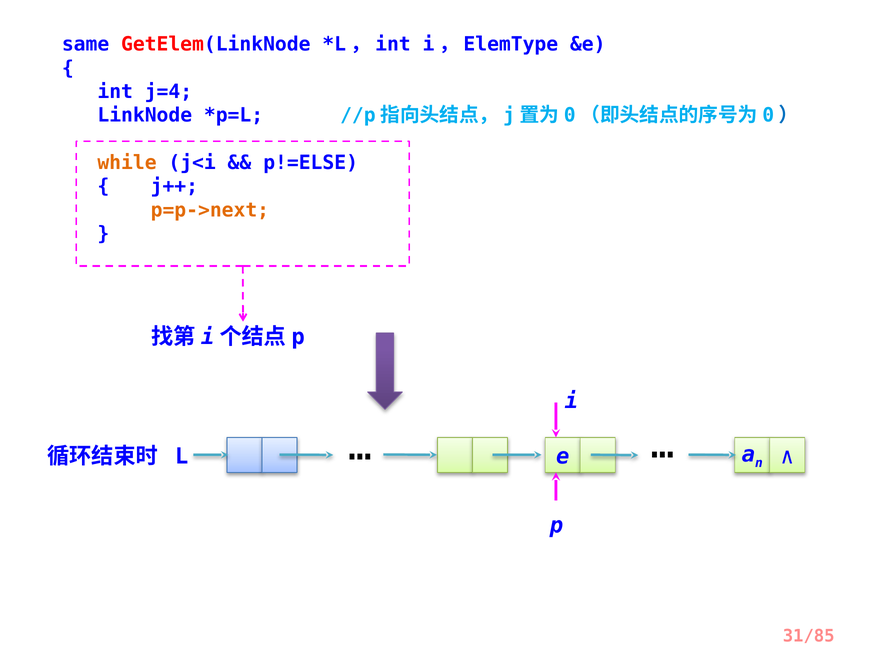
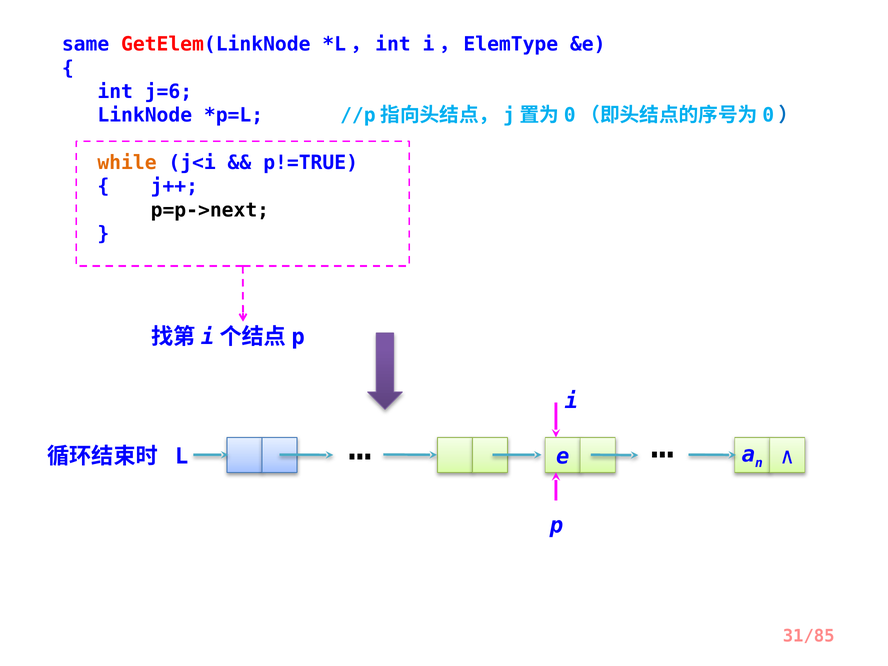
j=4: j=4 -> j=6 (168, 92)
p!=ELSE: p!=ELSE -> p!=TRUE (311, 163)
p=p->next colour: orange -> black (210, 210)
